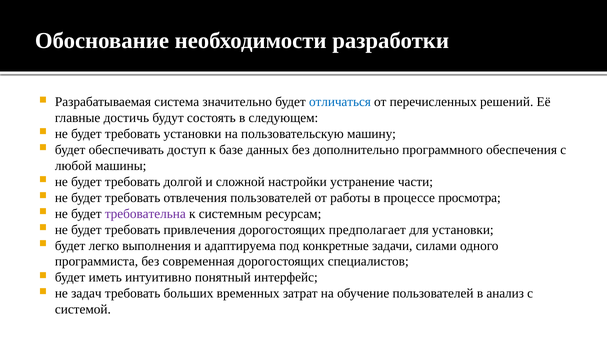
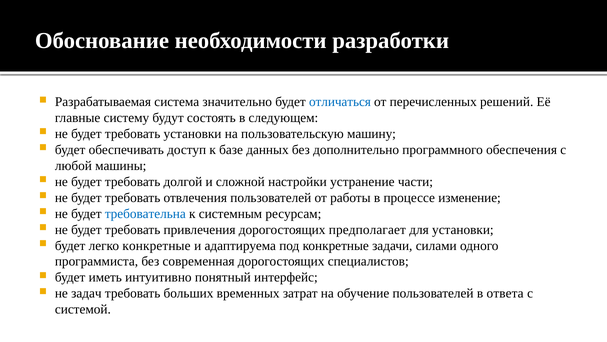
достичь: достичь -> систему (126, 118)
просмотра: просмотра -> изменение (469, 197)
требовательна colour: purple -> blue (145, 213)
легко выполнения: выполнения -> конкретные (157, 245)
анализ: анализ -> ответа (505, 293)
